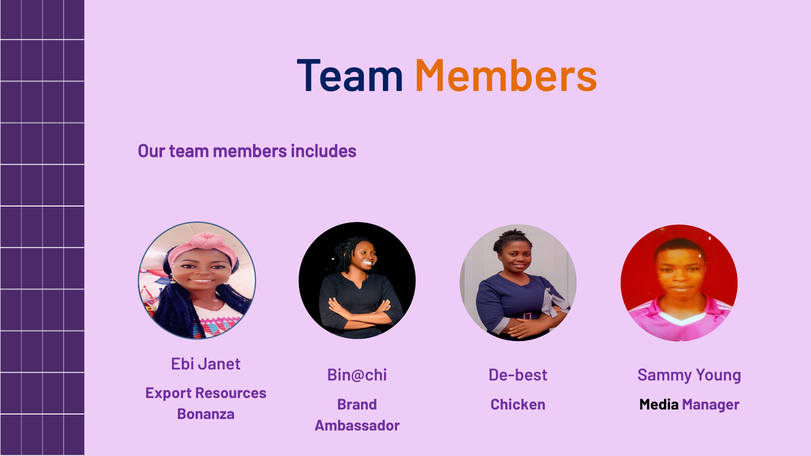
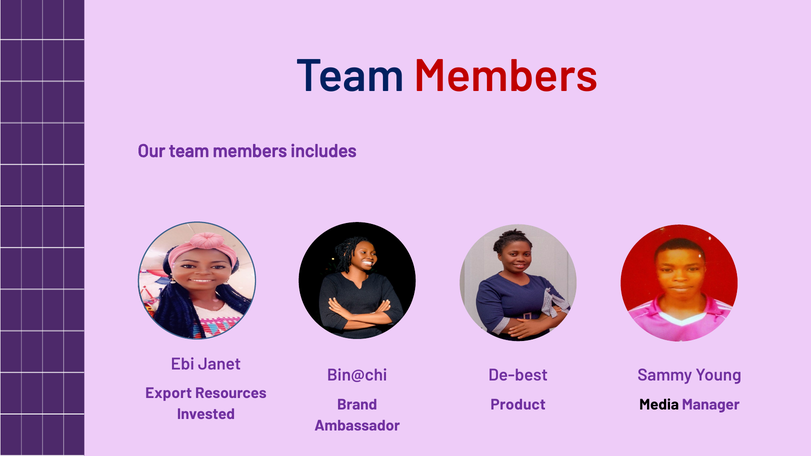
Members colour: orange -> red (506, 76)
Chicken: Chicken -> Product (518, 405)
Bonanza: Bonanza -> Invested (206, 415)
